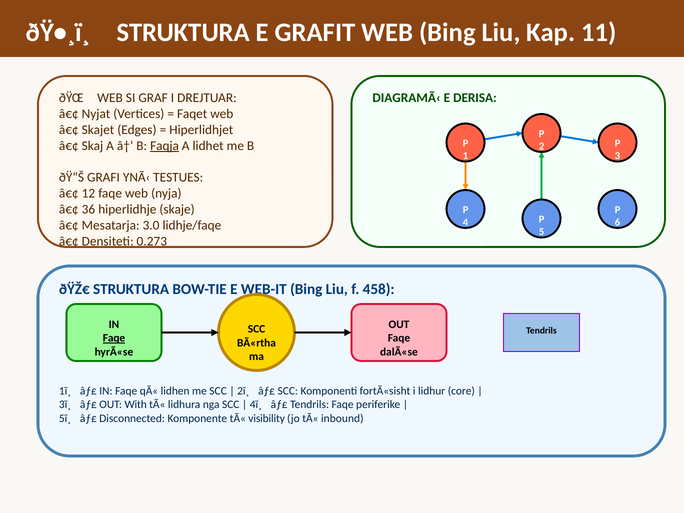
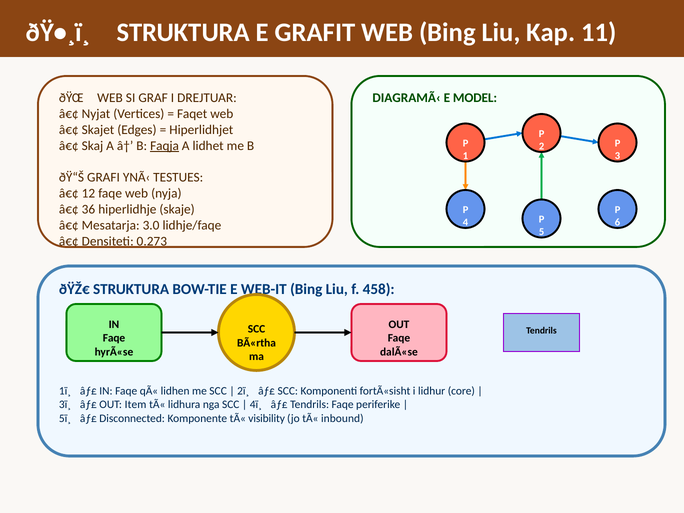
DERISA: DERISA -> MODEL (475, 98)
Faqe underline: present -> none (114, 338)
With: With -> Item (136, 405)
